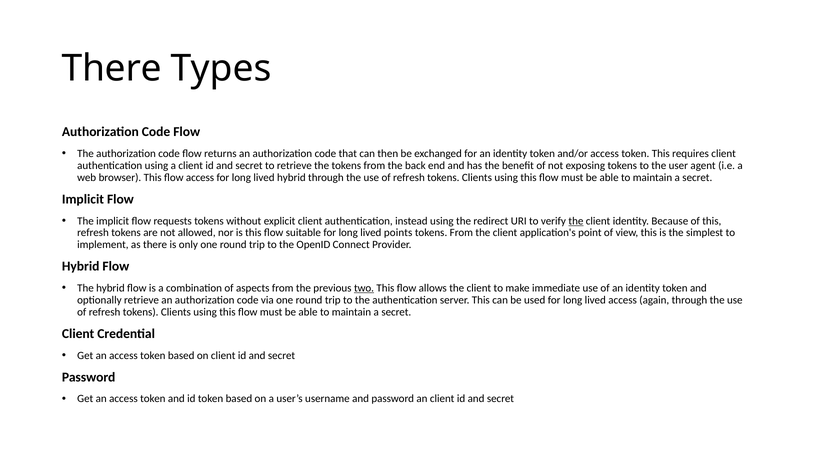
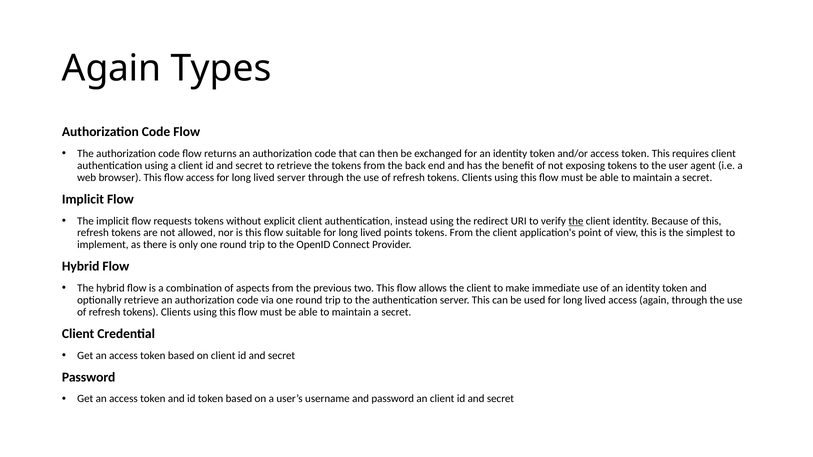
There: There -> Again (112, 68)
lived hybrid: hybrid -> server (291, 178)
two underline: present -> none (364, 288)
